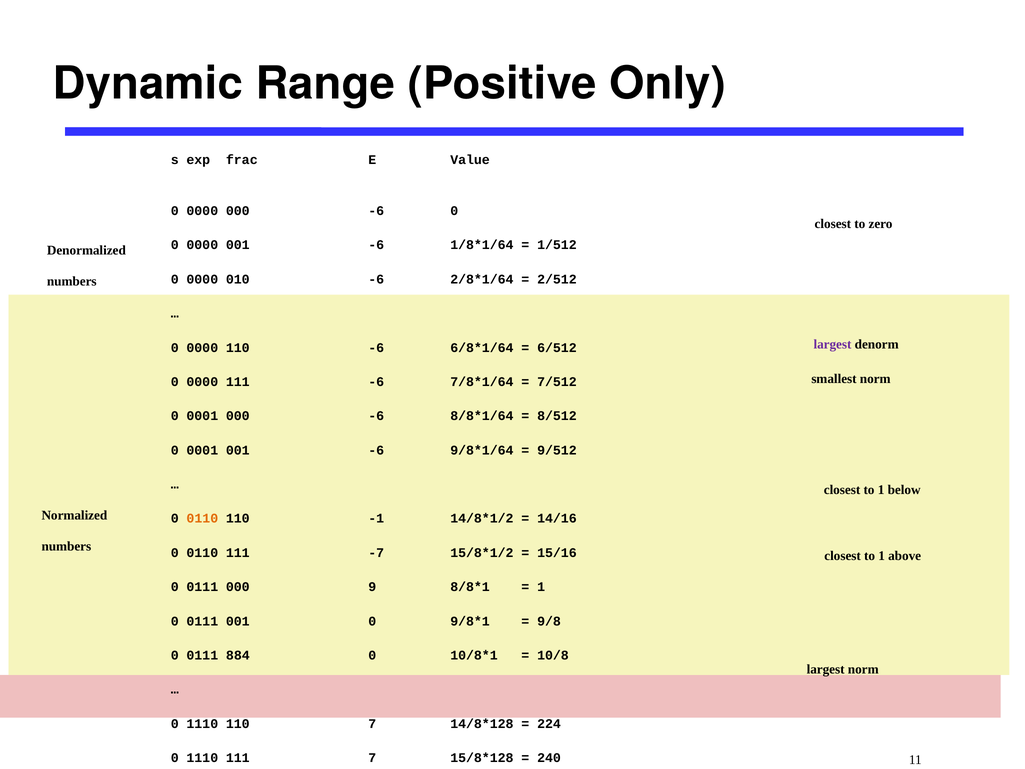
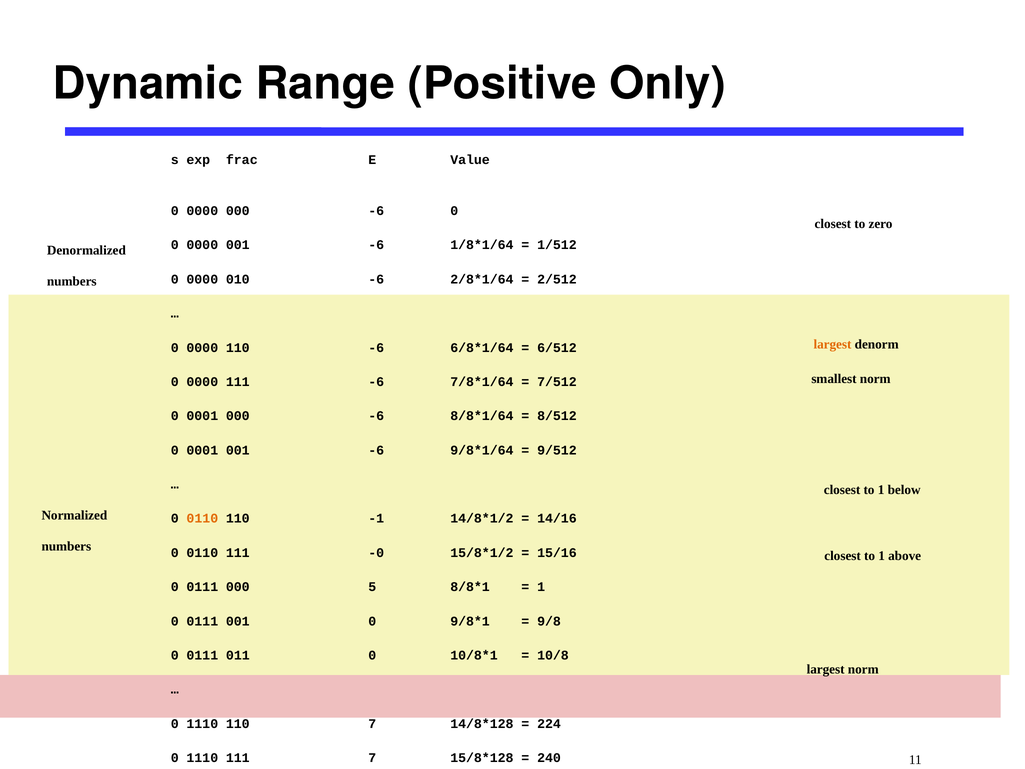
largest colour: purple -> orange (832, 344)
-7: -7 -> -0 (376, 553)
9: 9 -> 5 (372, 587)
884: 884 -> 011 (238, 655)
